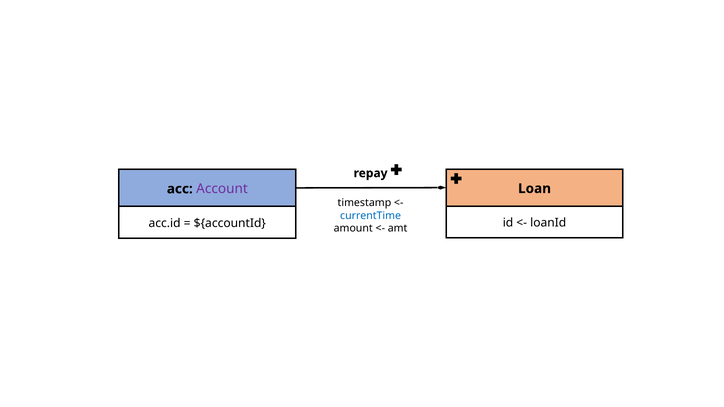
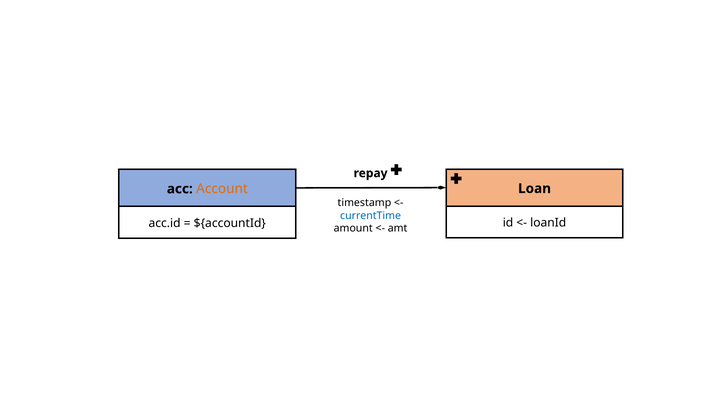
Account colour: purple -> orange (222, 189)
